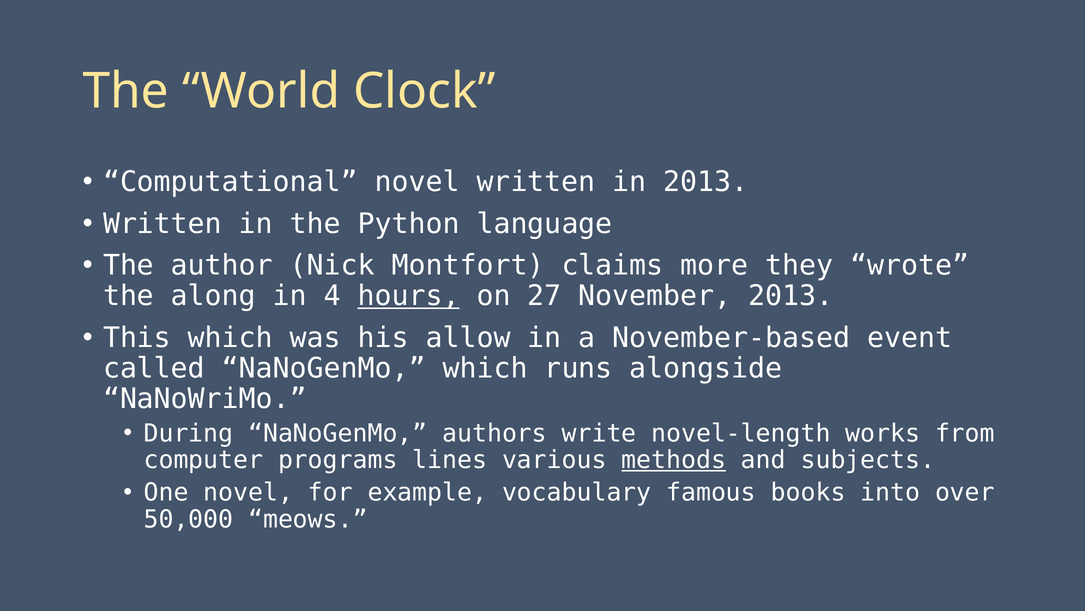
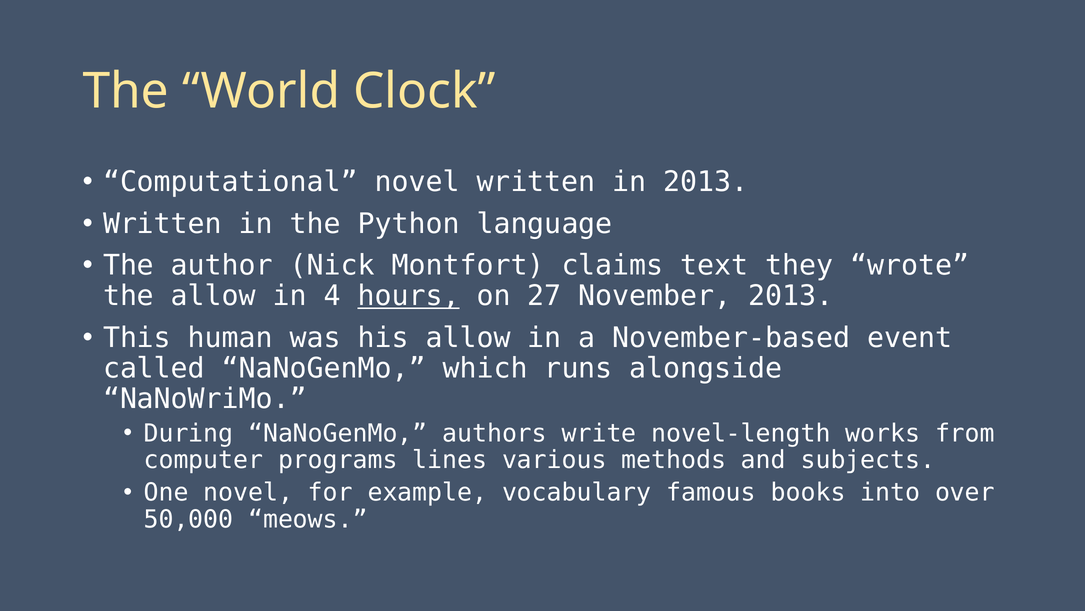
more: more -> text (714, 265)
the along: along -> allow (213, 296)
This which: which -> human (230, 338)
methods underline: present -> none (674, 460)
